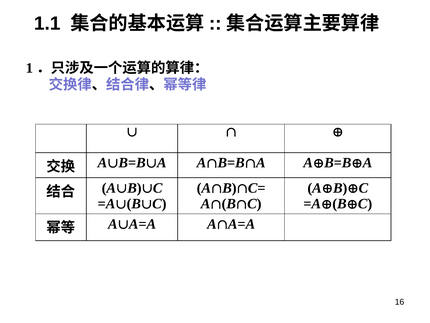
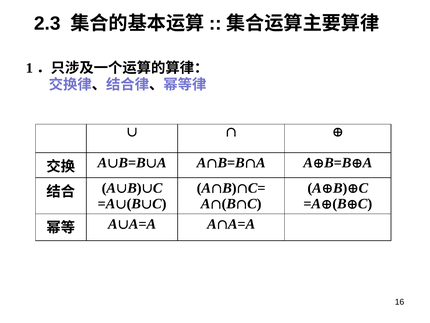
1.1: 1.1 -> 2.3 (47, 23)
